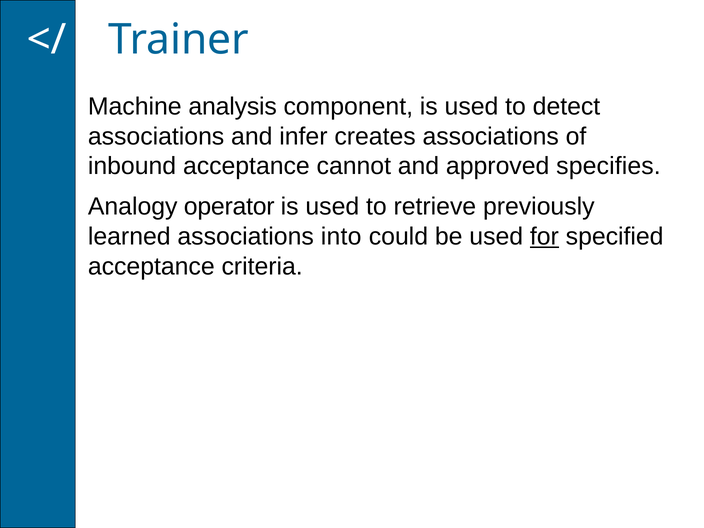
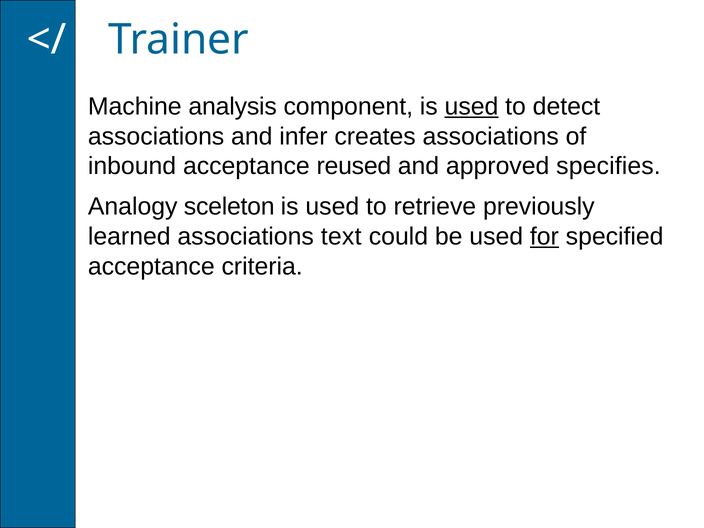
used underline: none -> present (472, 107)
cannot: cannot -> reused (354, 166)
operator: operator -> sceleton (229, 207)
into: into -> text (341, 237)
